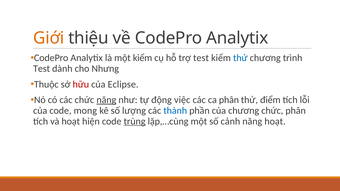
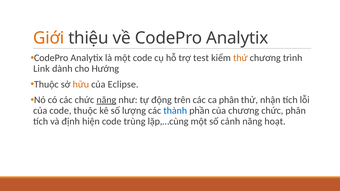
một kiểm: kiểm -> code (143, 58)
thử colour: blue -> orange (240, 58)
Test: Test -> Link (41, 69)
Nhưng: Nhưng -> Hướng (105, 69)
hữu colour: red -> orange (81, 84)
việc: việc -> trên (182, 100)
điểm: điểm -> nhận (270, 100)
code mong: mong -> thuộc (85, 111)
và hoạt: hoạt -> định (71, 121)
trùng underline: present -> none (135, 121)
